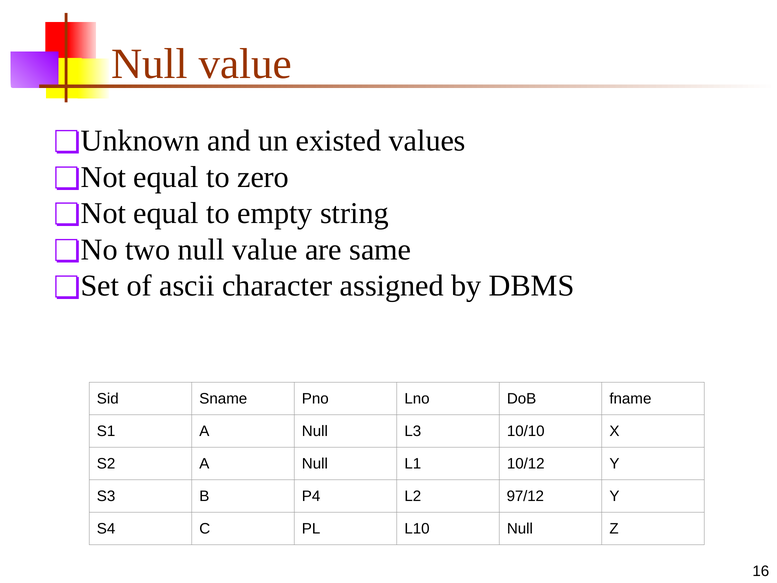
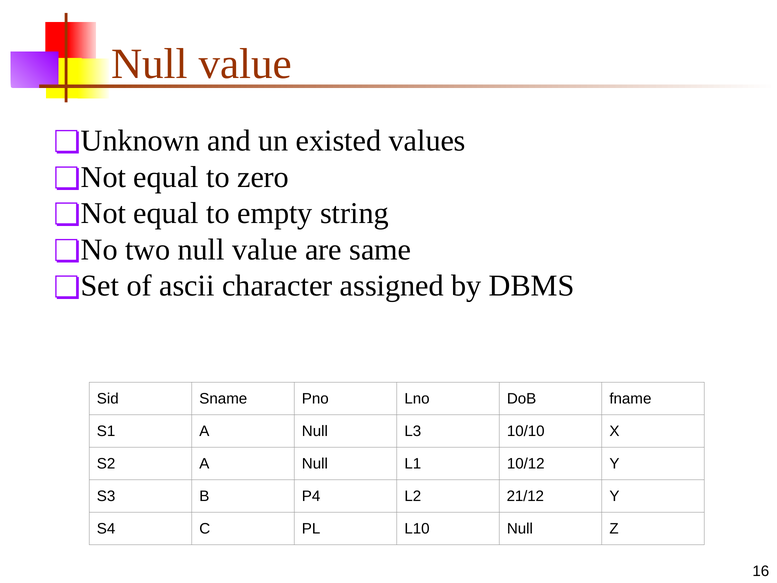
97/12: 97/12 -> 21/12 (525, 496)
